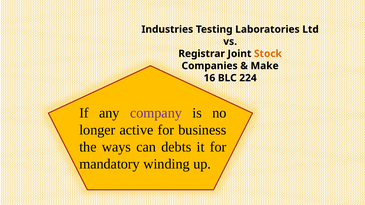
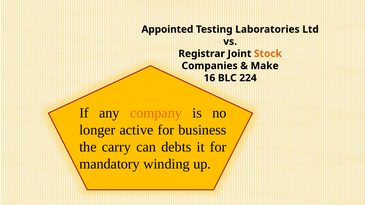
Industries: Industries -> Appointed (167, 29)
company colour: purple -> orange (156, 113)
ways: ways -> carry (116, 147)
